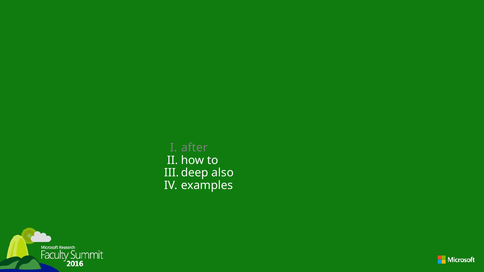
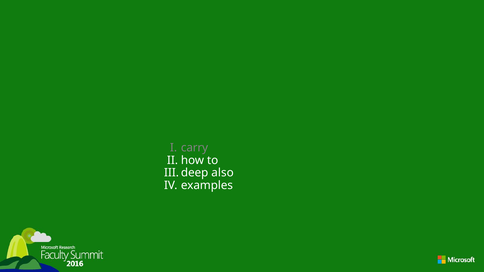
after: after -> carry (195, 148)
